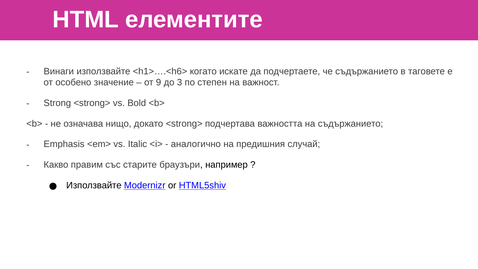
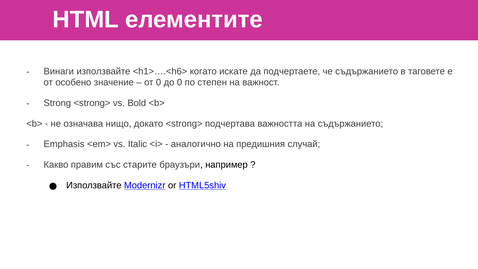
от 9: 9 -> 0 (159, 82)
до 3: 3 -> 0 (180, 82)
